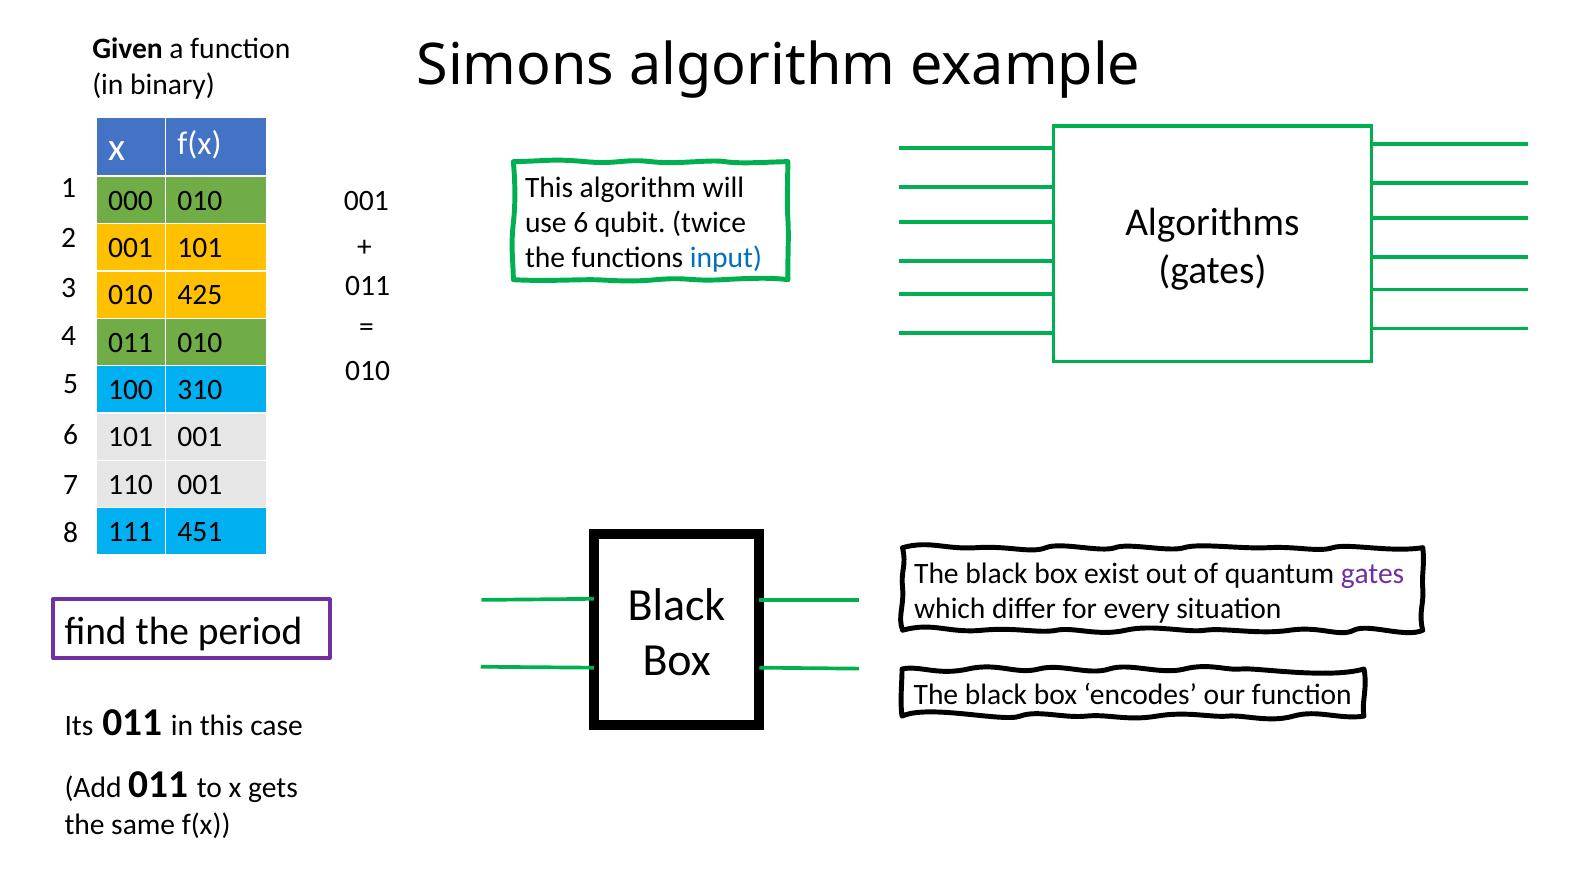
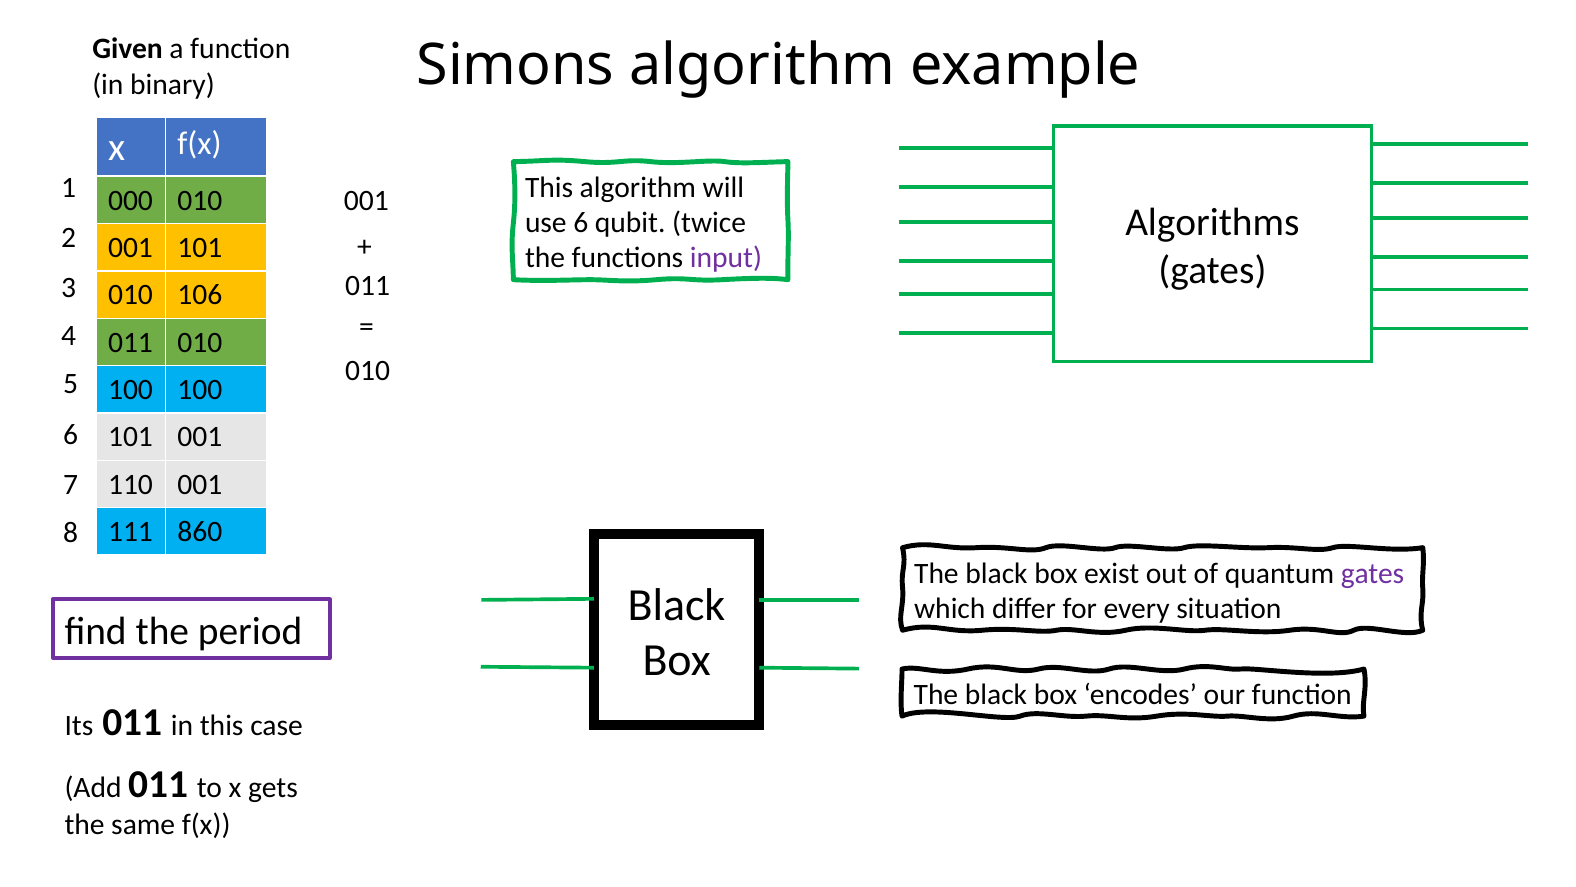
input colour: blue -> purple (726, 258)
425: 425 -> 106 (200, 295)
100 310: 310 -> 100 (200, 390)
451: 451 -> 860 (200, 532)
